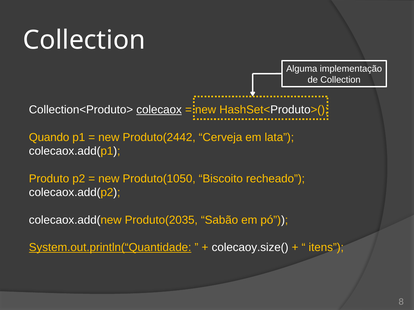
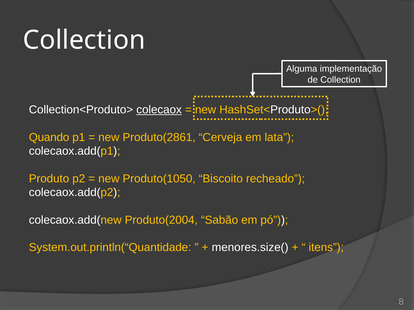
Produto(2442: Produto(2442 -> Produto(2861 (159, 137)
Produto(2035: Produto(2035 -> Produto(2004 (161, 220)
System.out.println(“Quantidade underline: present -> none (110, 248)
colecaoy.size(: colecaoy.size( -> menores.size( (250, 248)
